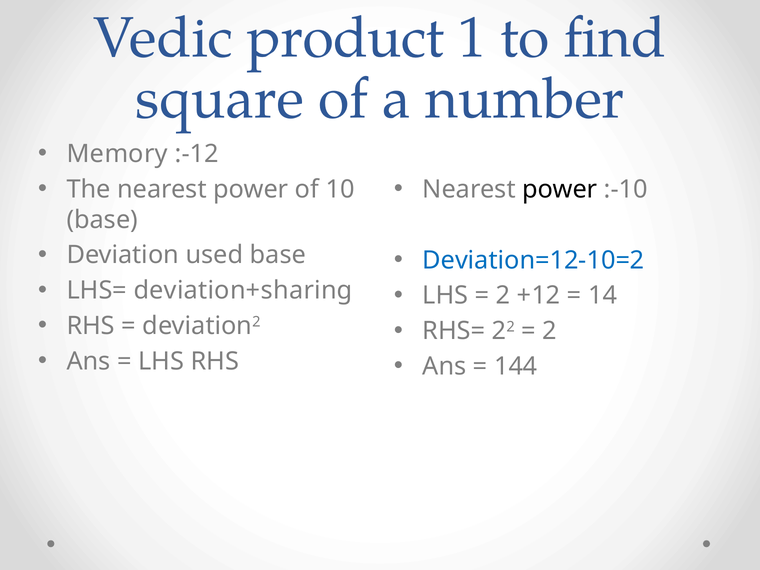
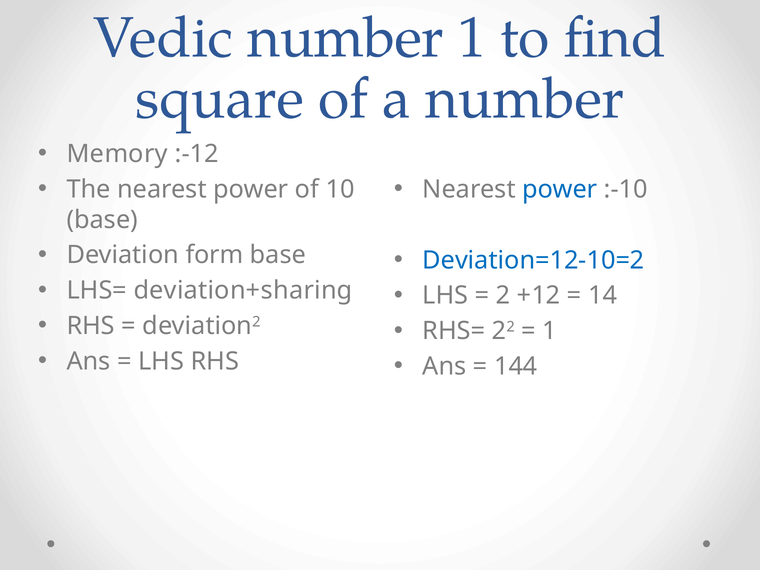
Vedic product: product -> number (346, 38)
power colour: black -> blue (560, 189)
used: used -> form (214, 255)
2: 2 -> 1 (550, 331)
